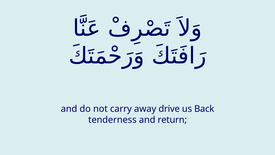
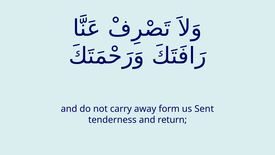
drive: drive -> form (169, 109)
Back: Back -> Sent (204, 109)
